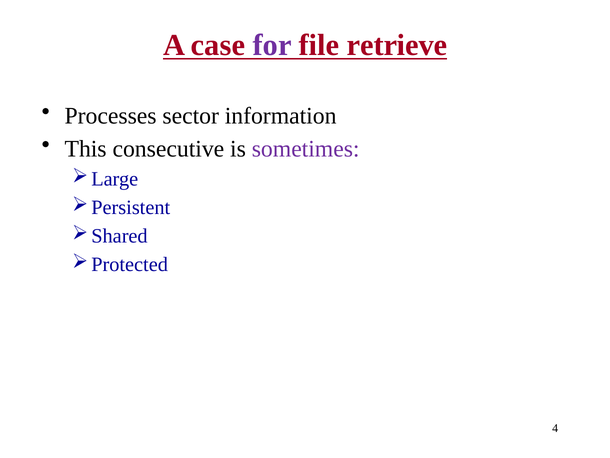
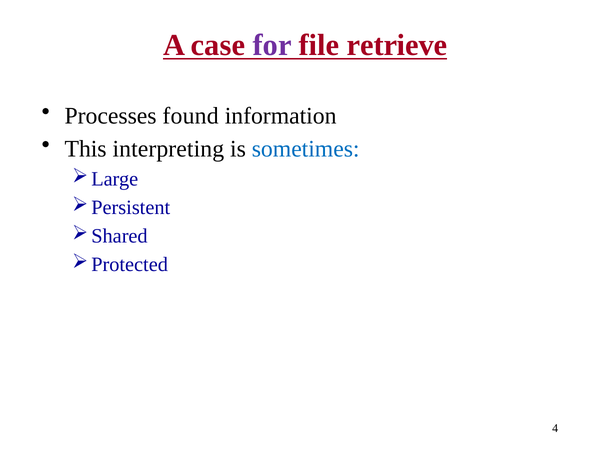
sector: sector -> found (191, 116)
consecutive: consecutive -> interpreting (168, 149)
sometimes colour: purple -> blue (306, 149)
